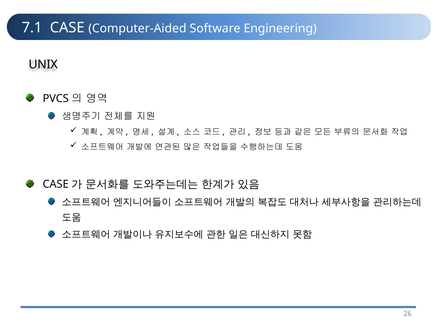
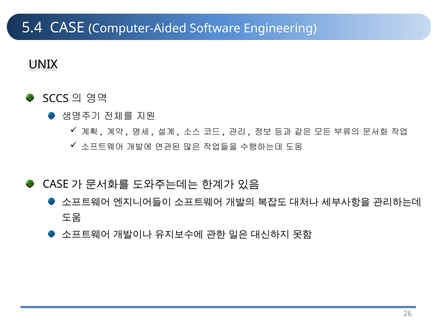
7.1: 7.1 -> 5.4 (32, 28)
PVCS: PVCS -> SCCS (56, 98)
